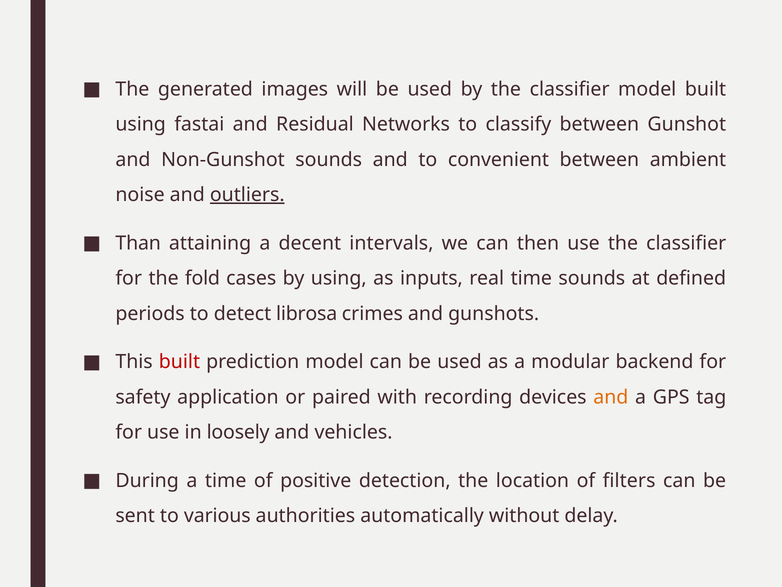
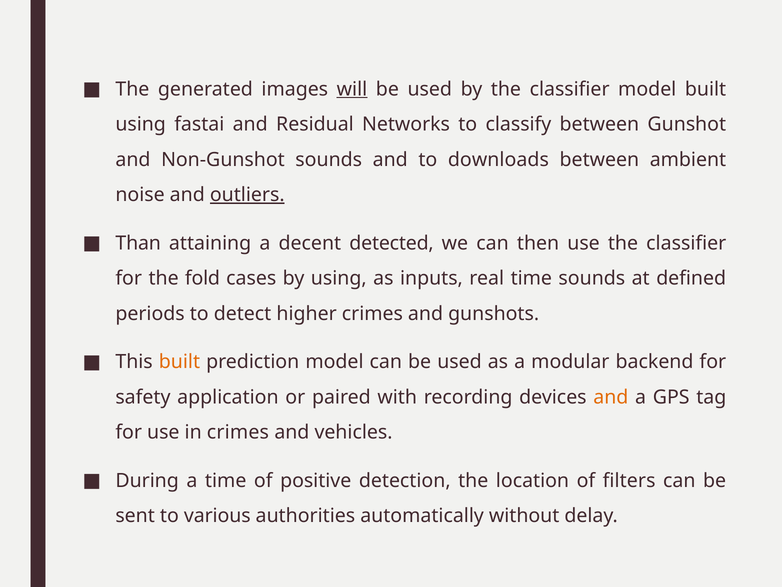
will underline: none -> present (352, 89)
convenient: convenient -> downloads (498, 159)
intervals: intervals -> detected (392, 243)
librosa: librosa -> higher (307, 313)
built colour: red -> orange (179, 362)
in loosely: loosely -> crimes (238, 432)
